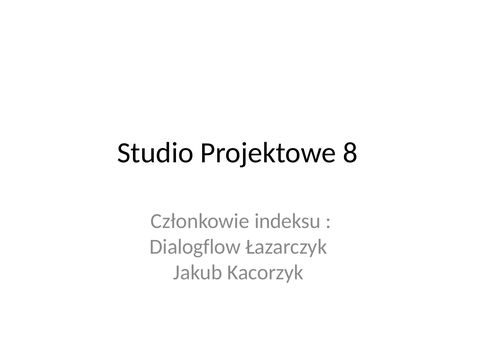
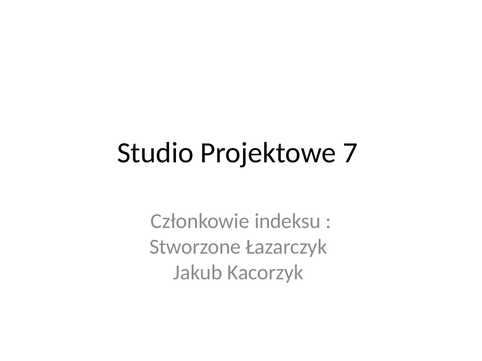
8: 8 -> 7 (350, 153)
Dialogflow: Dialogflow -> Stworzone (195, 247)
